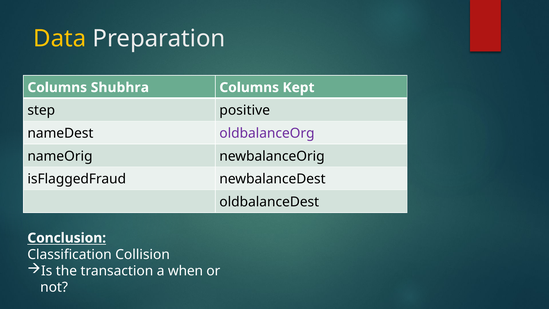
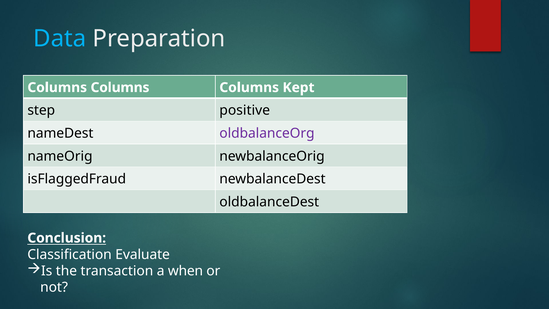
Data colour: yellow -> light blue (60, 39)
Shubhra: Shubhra -> Columns (120, 87)
Collision: Collision -> Evaluate (143, 254)
